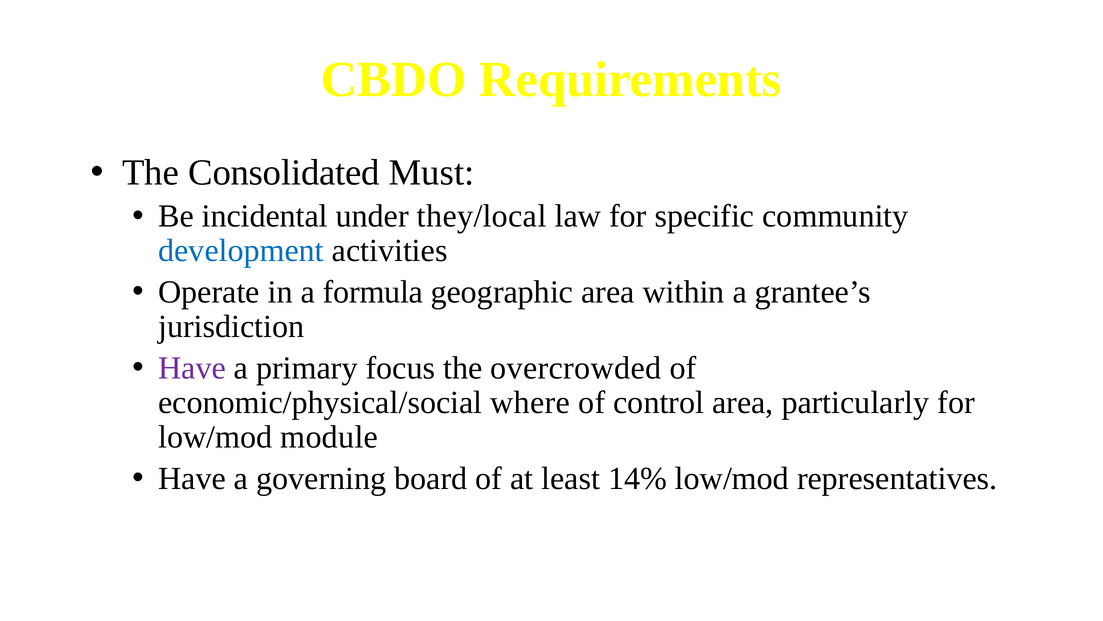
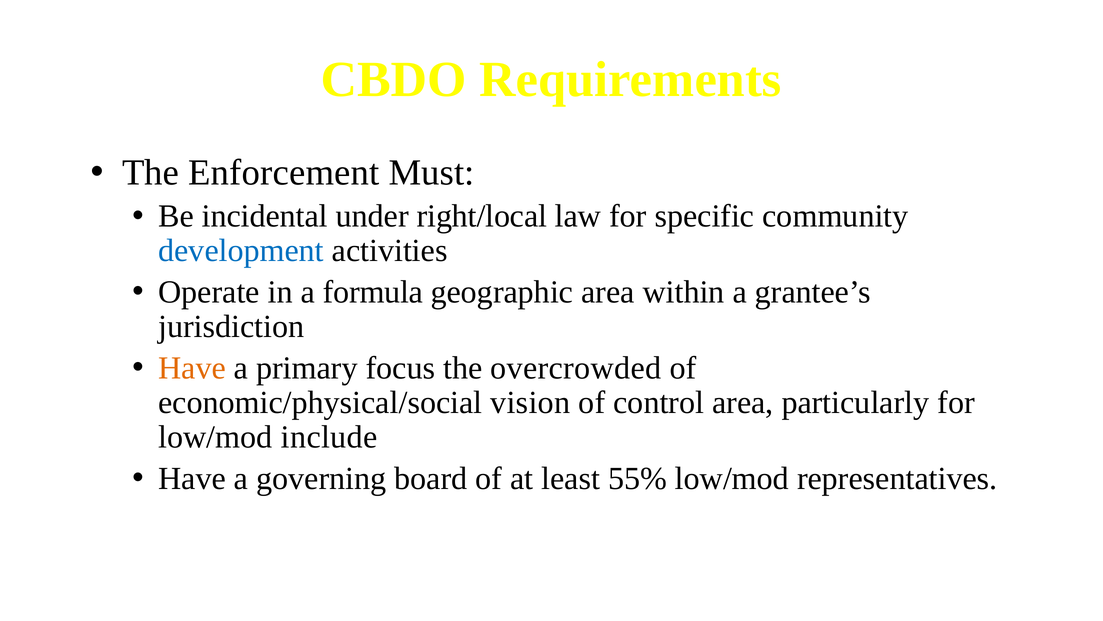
Consolidated: Consolidated -> Enforcement (284, 172)
they/local: they/local -> right/local (482, 216)
Have colour: purple -> orange (192, 368)
where: where -> vision (530, 402)
module: module -> include (329, 437)
14%: 14% -> 55% (637, 478)
